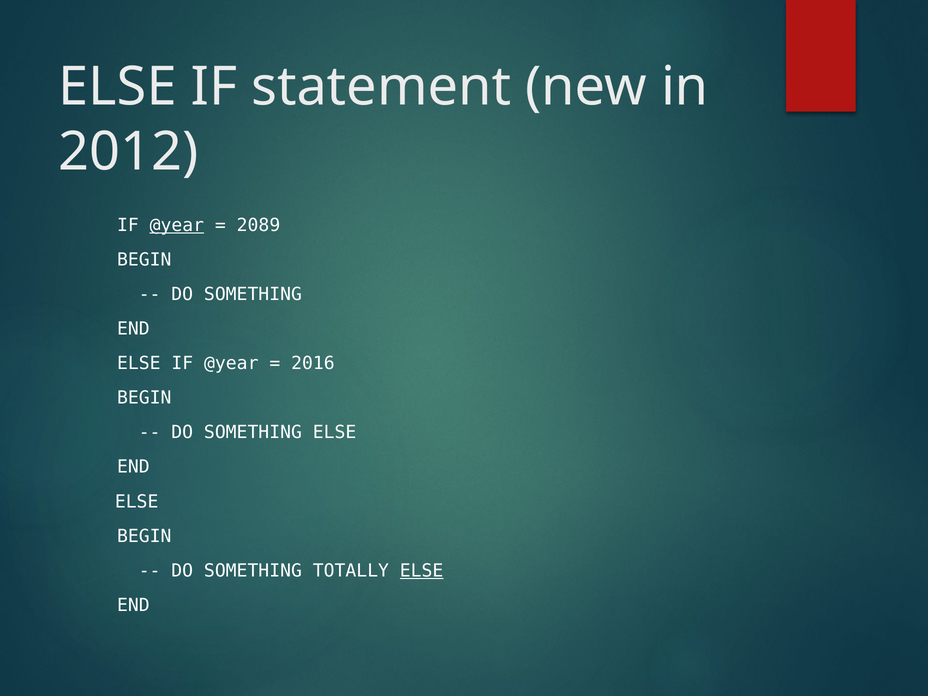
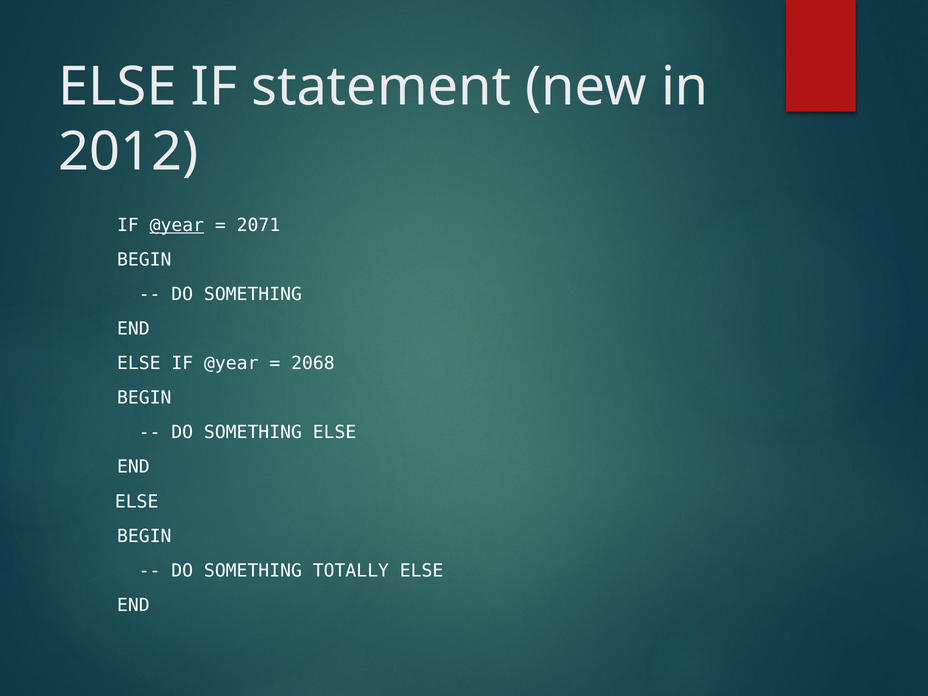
2089: 2089 -> 2071 (258, 225)
2016: 2016 -> 2068 (313, 363)
ELSE underline: present -> none (422, 571)
